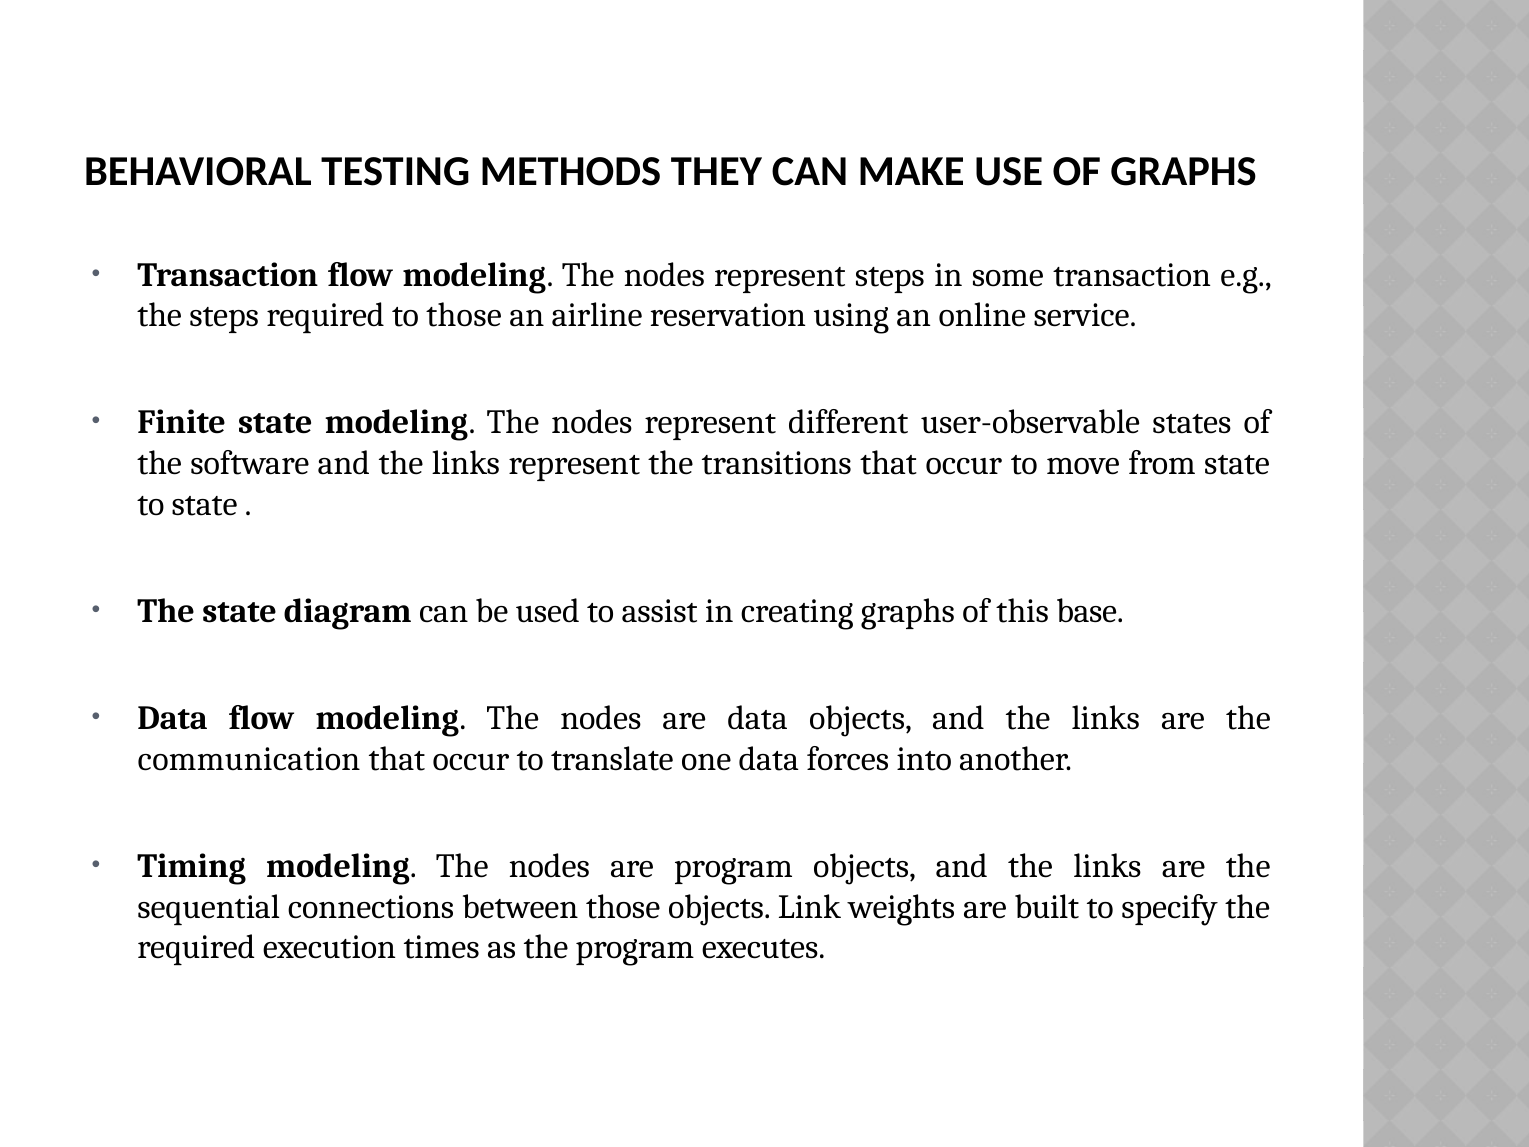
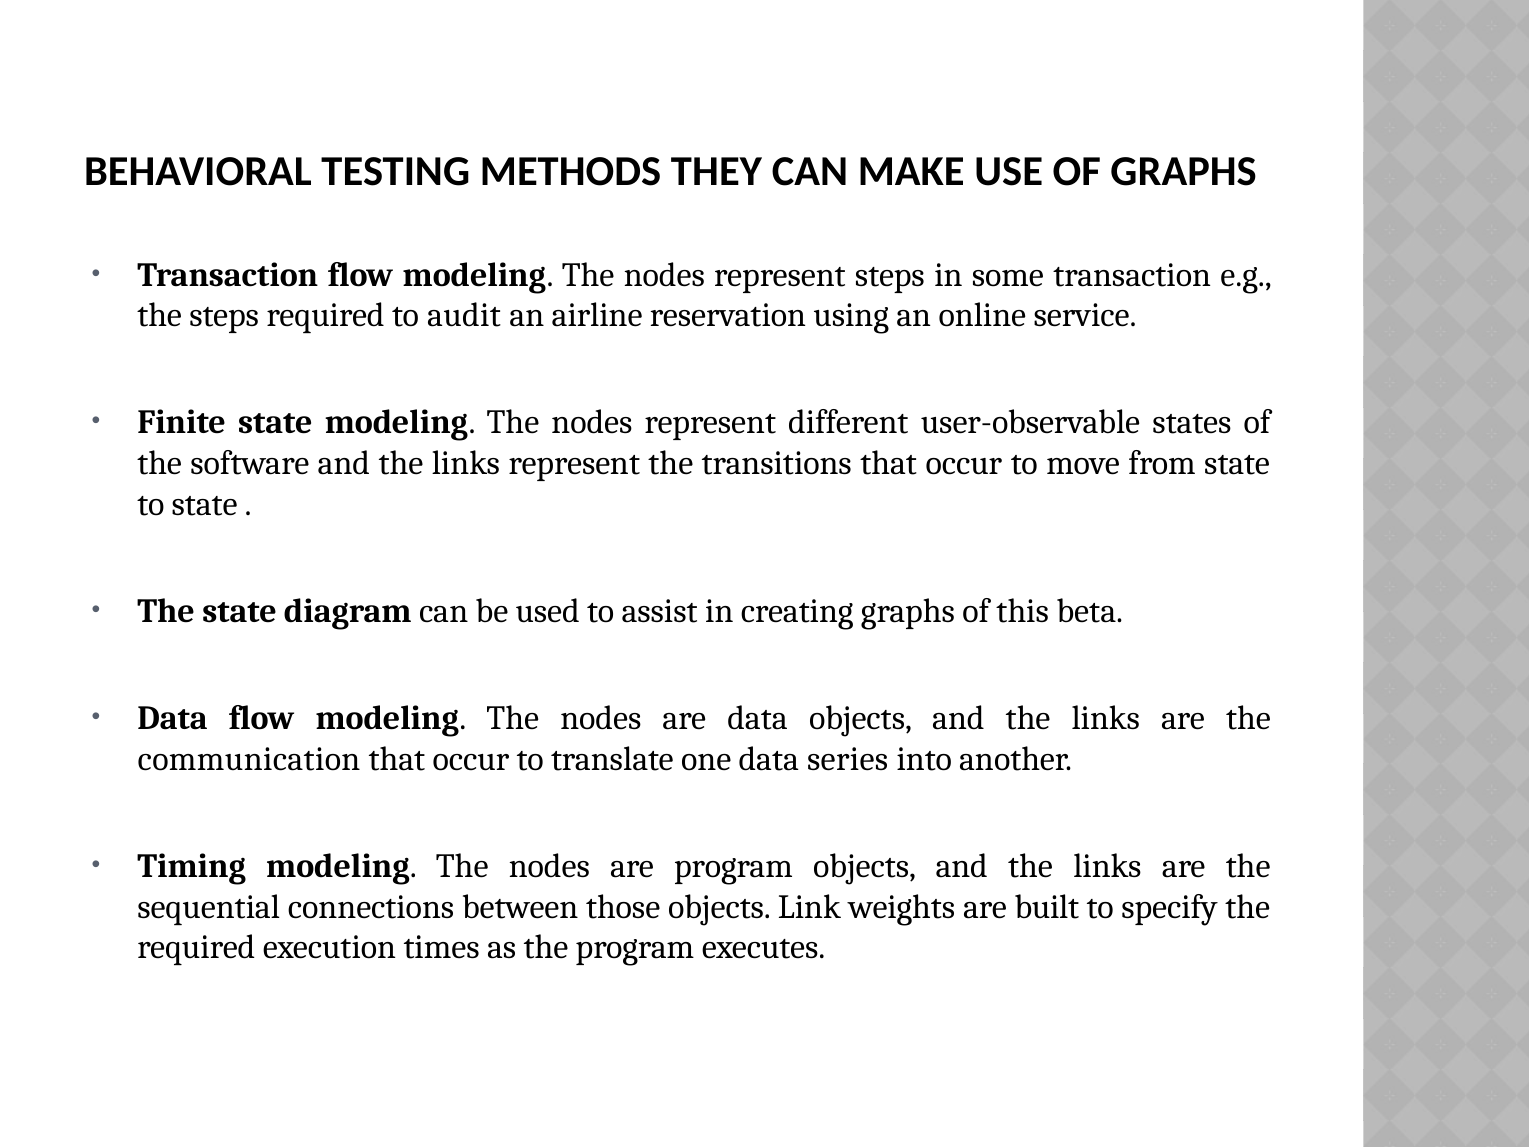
to those: those -> audit (464, 316)
base: base -> beta (1090, 611)
forces: forces -> series (848, 759)
